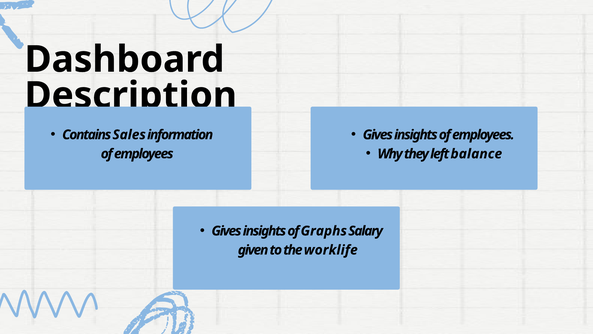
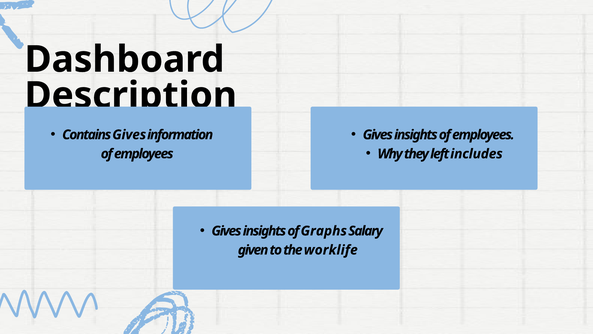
Contains Sales: Sales -> Gives (129, 135)
balance: balance -> includes (476, 154)
